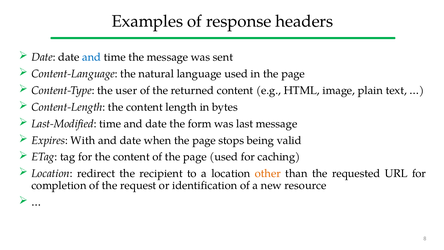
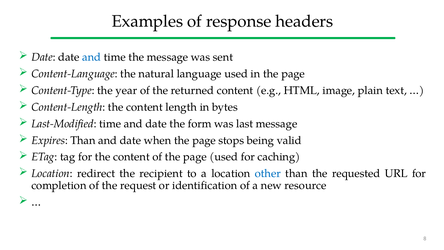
user: user -> year (126, 90)
Expires With: With -> Than (83, 140)
other colour: orange -> blue (268, 173)
